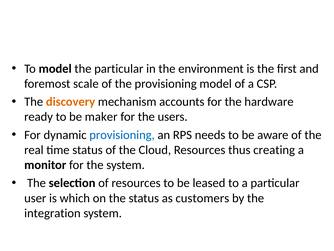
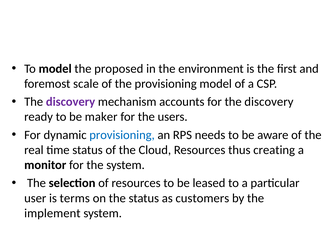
the particular: particular -> proposed (119, 69)
discovery colour: orange -> purple (71, 102)
for the hardware: hardware -> discovery (269, 102)
which: which -> terms (75, 198)
integration: integration -> implement (52, 213)
